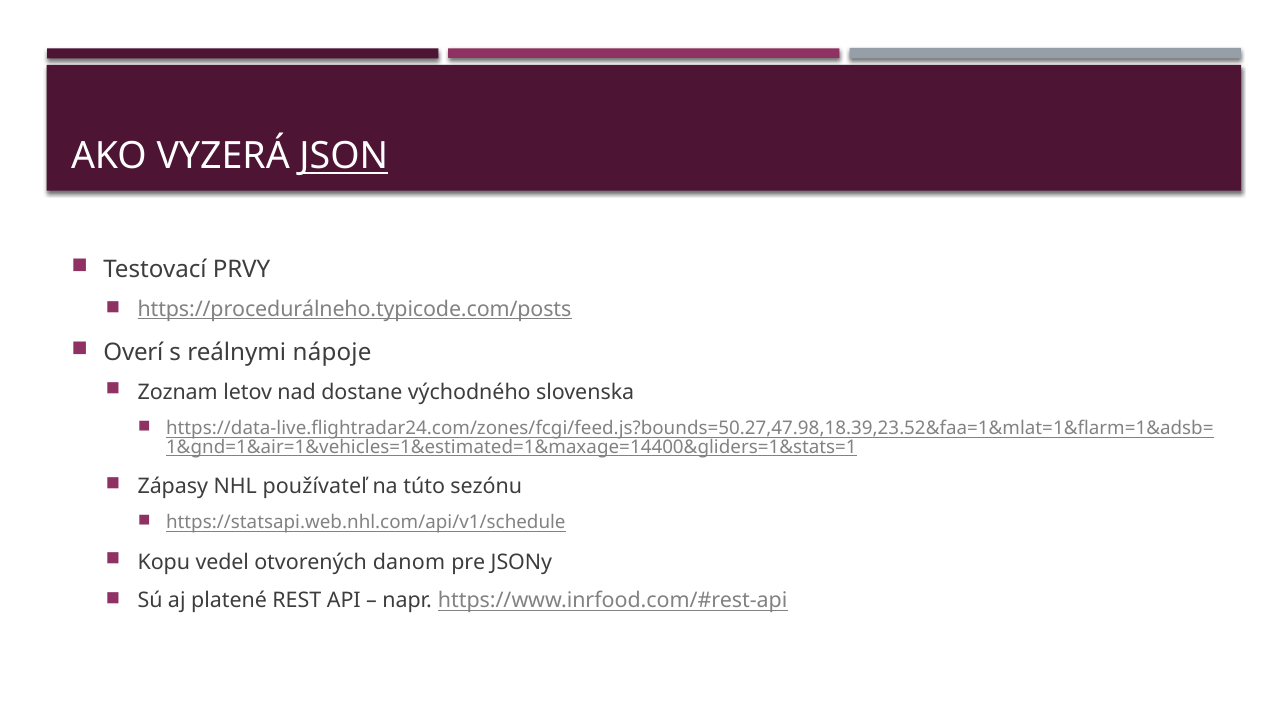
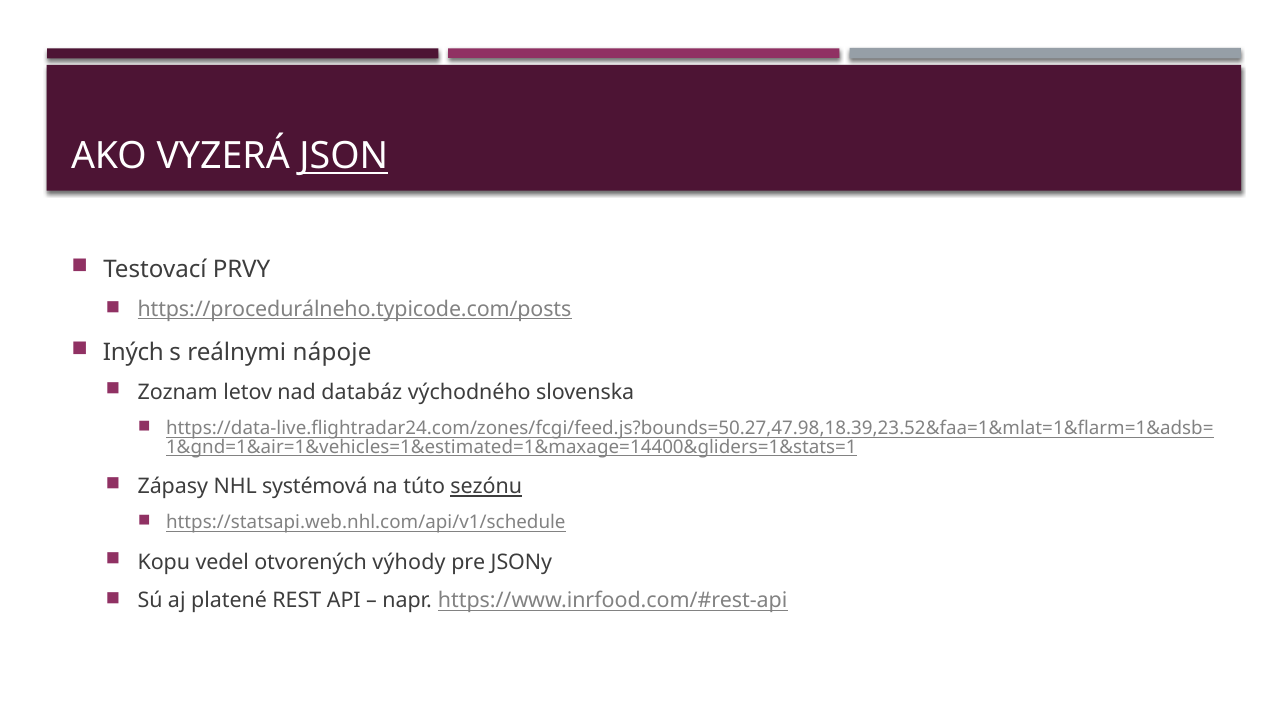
Overí: Overí -> Iných (133, 353)
dostane: dostane -> databáz (362, 392)
používateľ: používateľ -> systémová (315, 487)
sezónu underline: none -> present (486, 487)
danom: danom -> výhody (409, 562)
